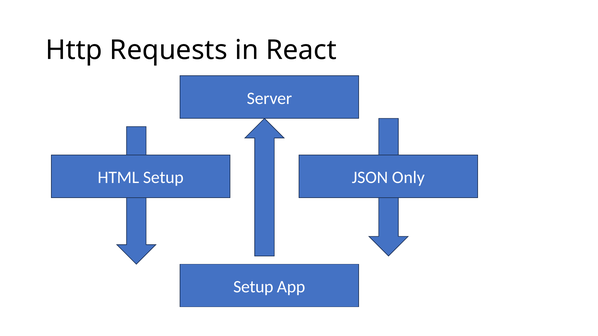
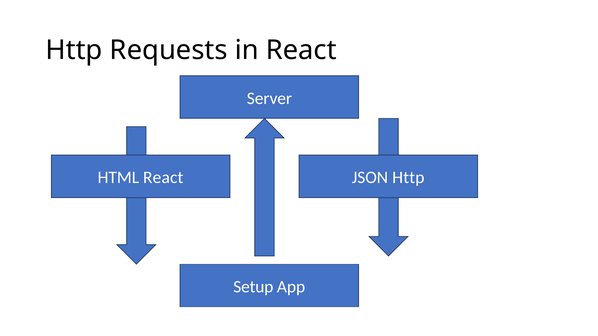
HTML Setup: Setup -> React (163, 178)
JSON Only: Only -> Http (408, 178)
